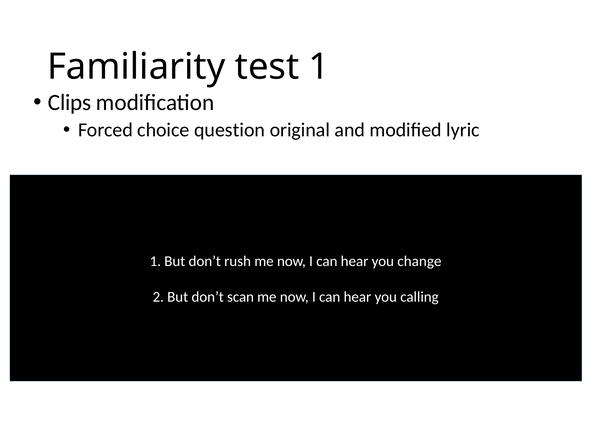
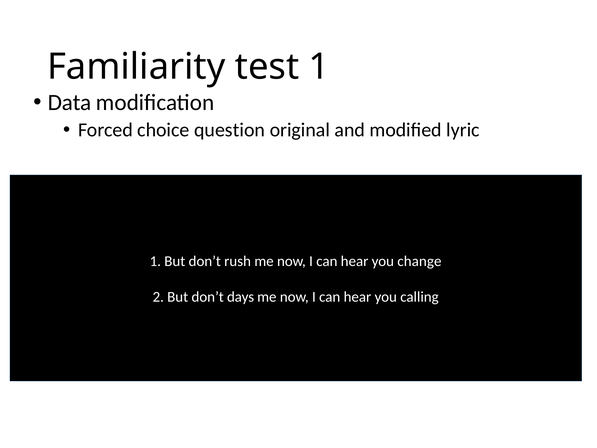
Clips: Clips -> Data (70, 102)
scan: scan -> days (241, 297)
